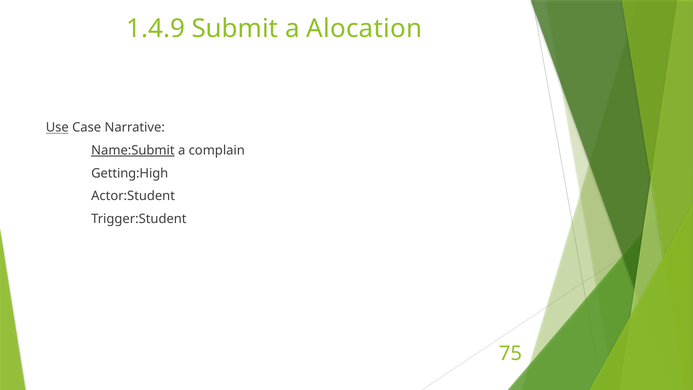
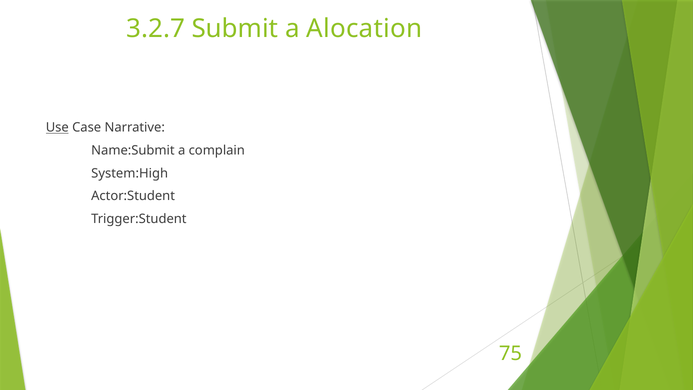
1.4.9: 1.4.9 -> 3.2.7 (156, 29)
Name:Submit underline: present -> none (133, 150)
Getting:High: Getting:High -> System:High (130, 173)
